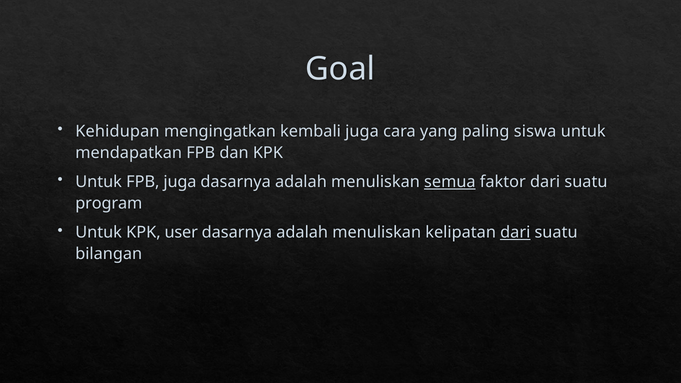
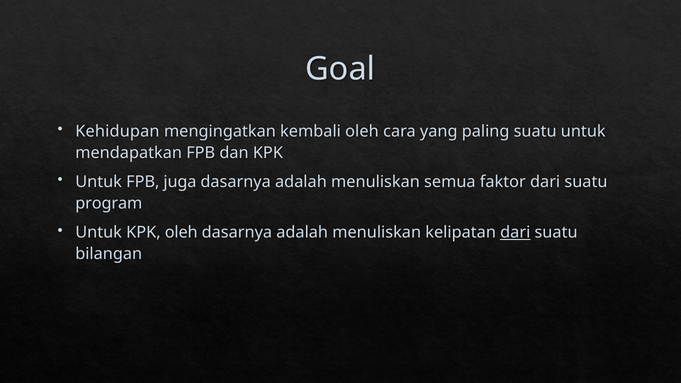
kembali juga: juga -> oleh (362, 131)
paling siswa: siswa -> suatu (535, 131)
semua underline: present -> none (450, 182)
KPK user: user -> oleh (181, 233)
